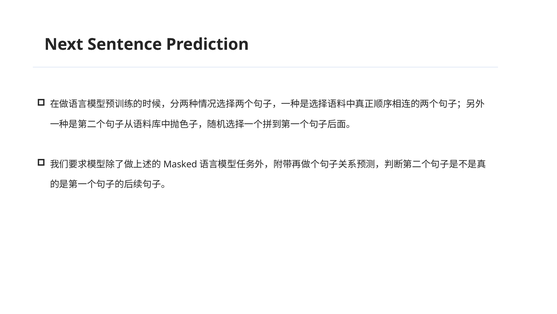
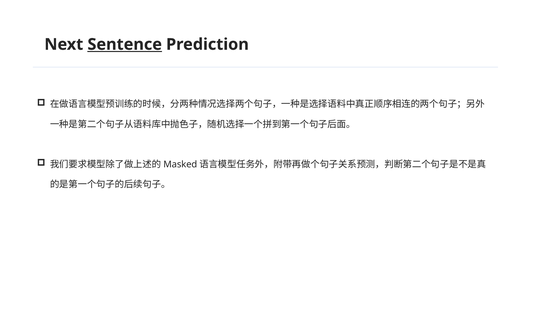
Sentence underline: none -> present (125, 44)
